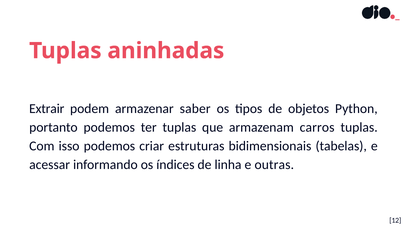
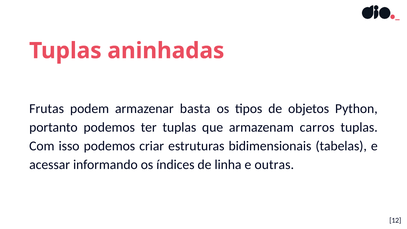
Extrair: Extrair -> Frutas (47, 109)
saber: saber -> basta (195, 109)
